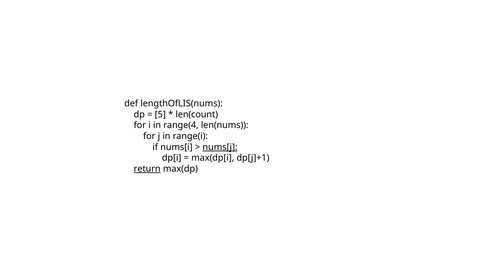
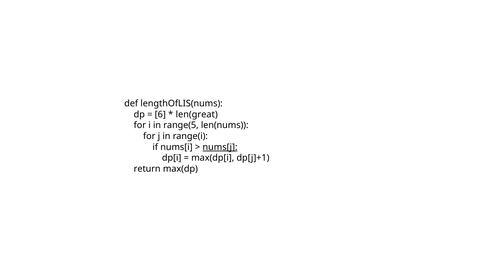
5: 5 -> 6 (160, 114)
len(count: len(count -> len(great (197, 114)
range(4: range(4 -> range(5 (181, 125)
return underline: present -> none (147, 169)
